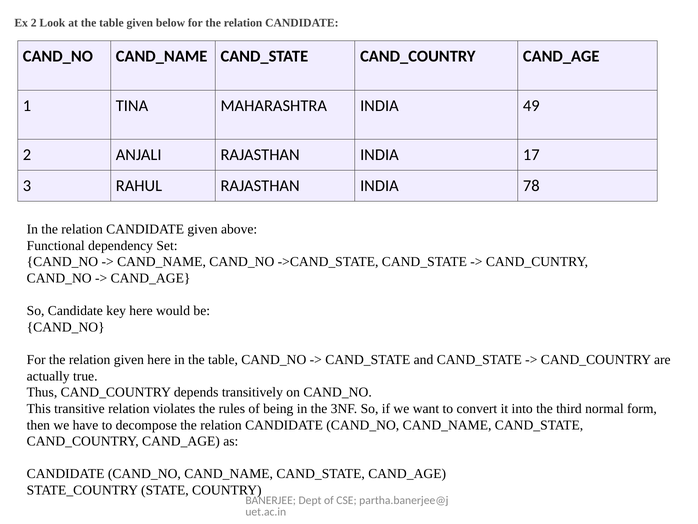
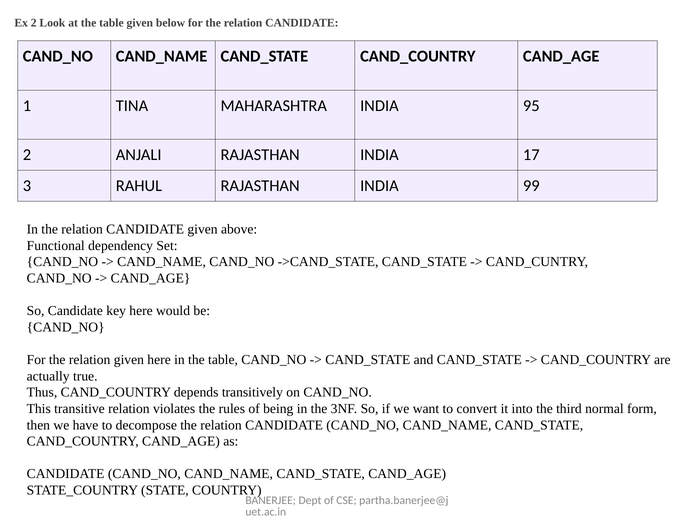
49: 49 -> 95 (531, 105)
78: 78 -> 99 (531, 185)
